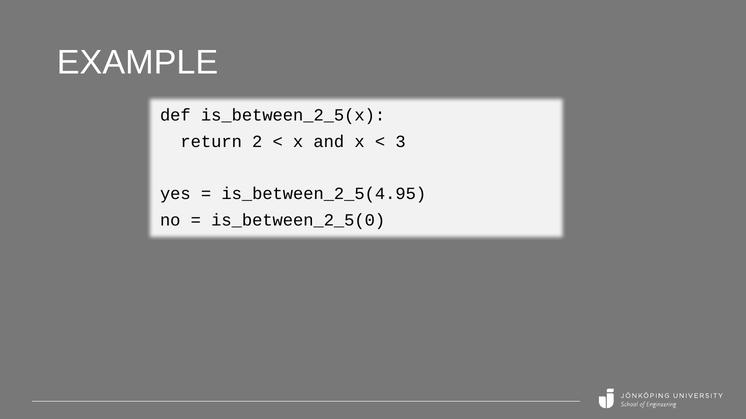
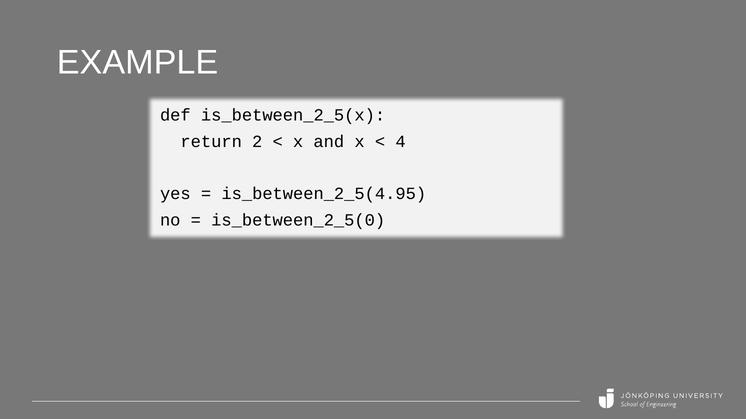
3: 3 -> 4 (401, 142)
